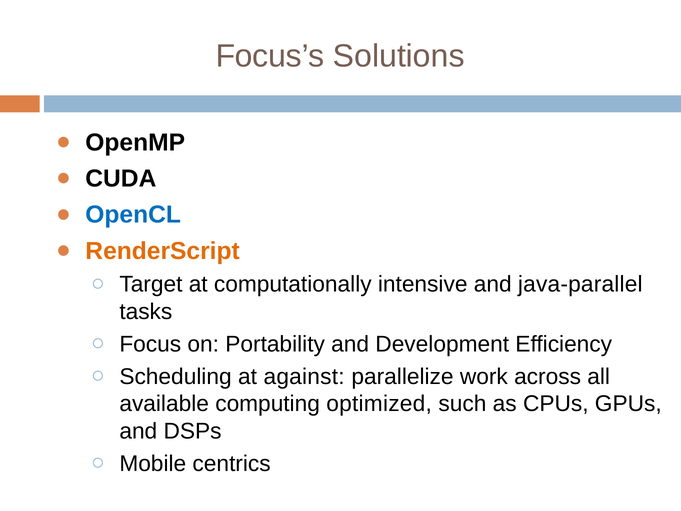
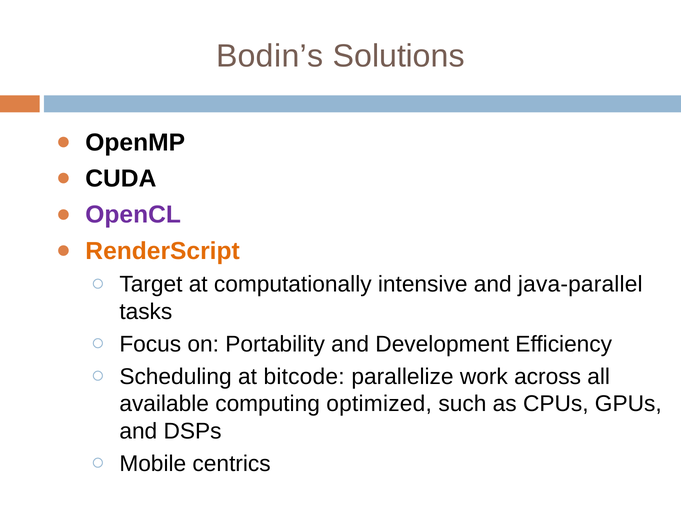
Focus’s: Focus’s -> Bodin’s (270, 56)
OpenCL colour: blue -> purple (133, 215)
against: against -> bitcode (304, 376)
